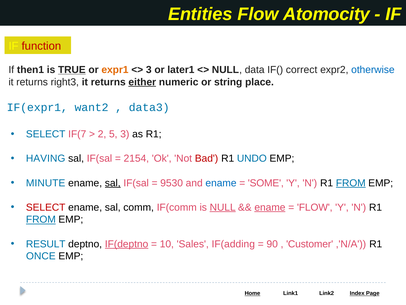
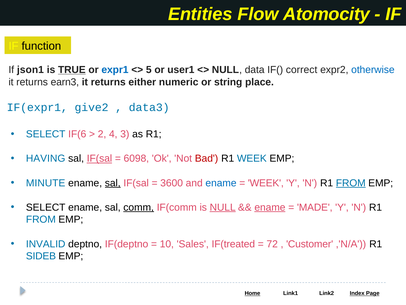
function colour: red -> black (41, 46)
then1: then1 -> json1 (30, 70)
expr1 colour: orange -> blue (115, 70)
3: 3 -> 5 (149, 70)
later1: later1 -> user1 (181, 70)
right3: right3 -> earn3 (65, 82)
either underline: present -> none (142, 82)
want2: want2 -> give2 (92, 107)
IF(7: IF(7 -> IF(6 (77, 134)
5: 5 -> 4 (113, 134)
IF(sal underline: none -> present (99, 158)
2154: 2154 -> 6098 (136, 158)
R1 UNDO: UNDO -> WEEK (252, 158)
9530: 9530 -> 3600 (172, 183)
SOME: SOME -> WEEK (266, 183)
SELECT colour: red -> black (46, 207)
comm underline: none -> present (139, 207)
FLOW: FLOW -> MADE (315, 207)
FROM underline: present -> none (41, 219)
RESULT: RESULT -> INVALID (46, 244)
IF(deptno underline: present -> none (127, 244)
IF(adding: IF(adding -> IF(treated (233, 244)
90: 90 -> 72 (272, 244)
ONCE: ONCE -> SIDEB (41, 256)
